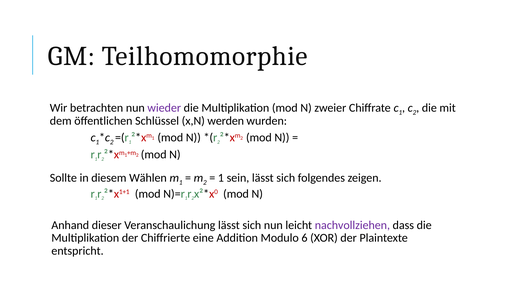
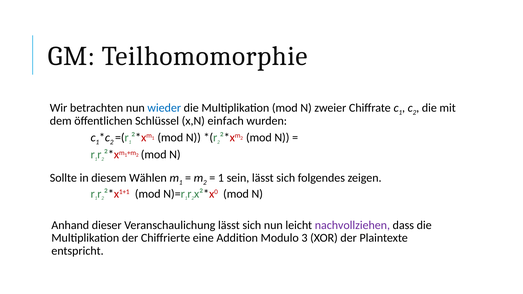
wieder colour: purple -> blue (164, 108)
werden: werden -> einfach (226, 121)
6: 6 -> 3 (304, 238)
